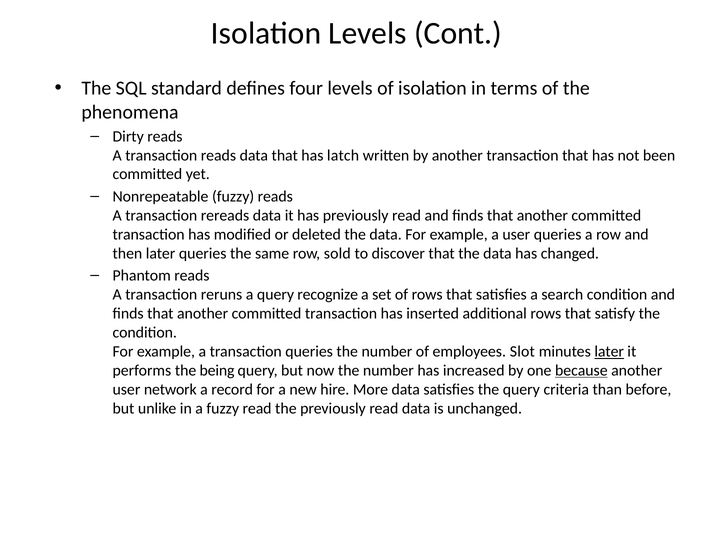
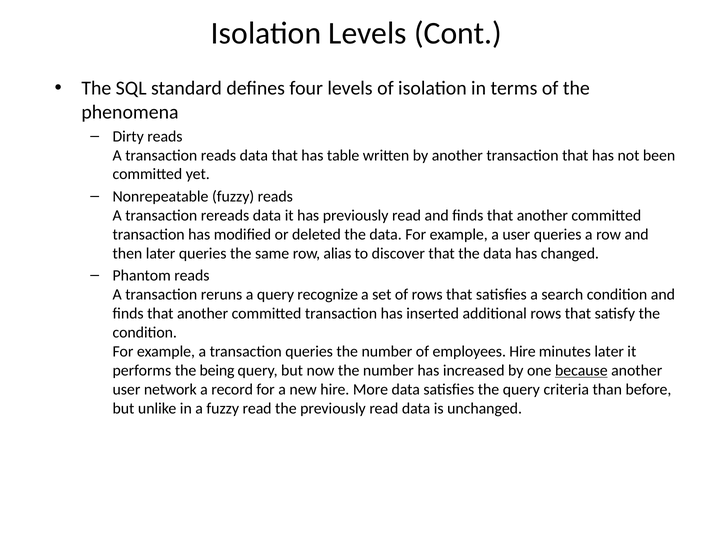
latch: latch -> table (343, 155)
sold: sold -> alias (337, 253)
employees Slot: Slot -> Hire (523, 351)
later underline: present -> none (609, 351)
